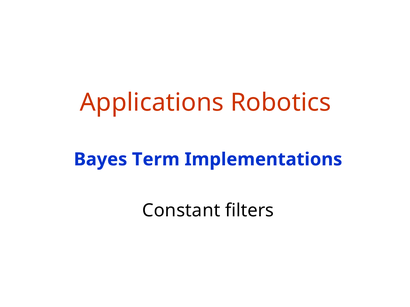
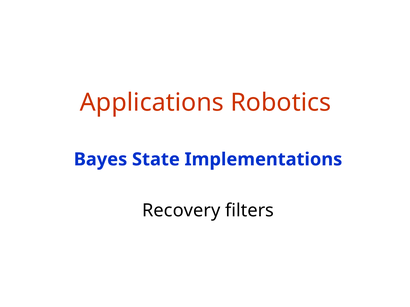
Term: Term -> State (156, 160)
Constant: Constant -> Recovery (181, 211)
